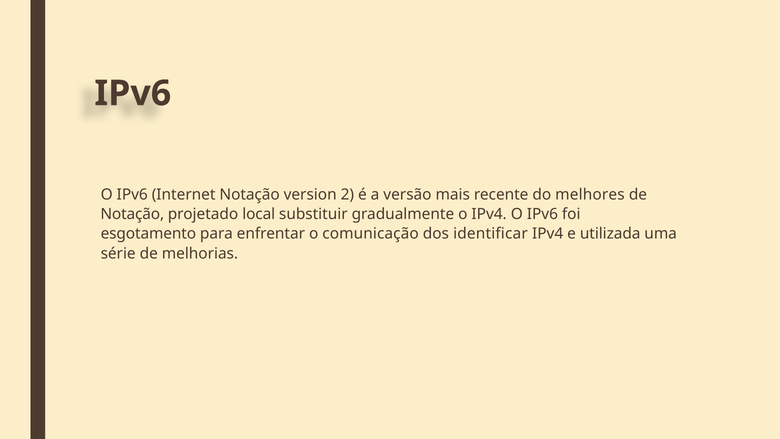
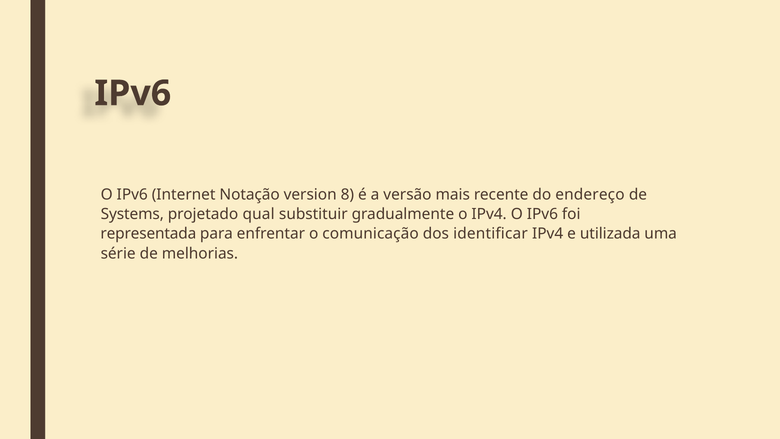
2: 2 -> 8 (347, 194)
melhores: melhores -> endereço (590, 194)
Notação: Notação -> Systems (132, 214)
local: local -> qual (259, 214)
esgotamento: esgotamento -> representada (148, 234)
